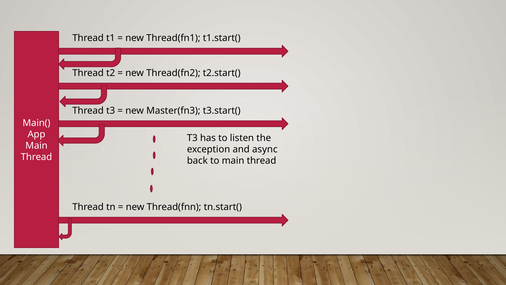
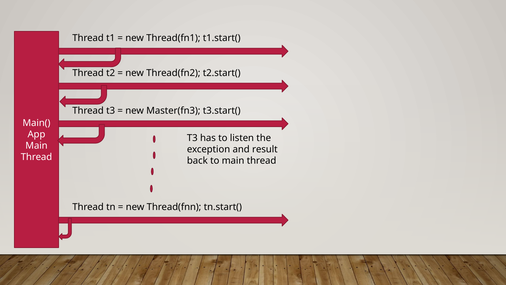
async: async -> result (265, 149)
